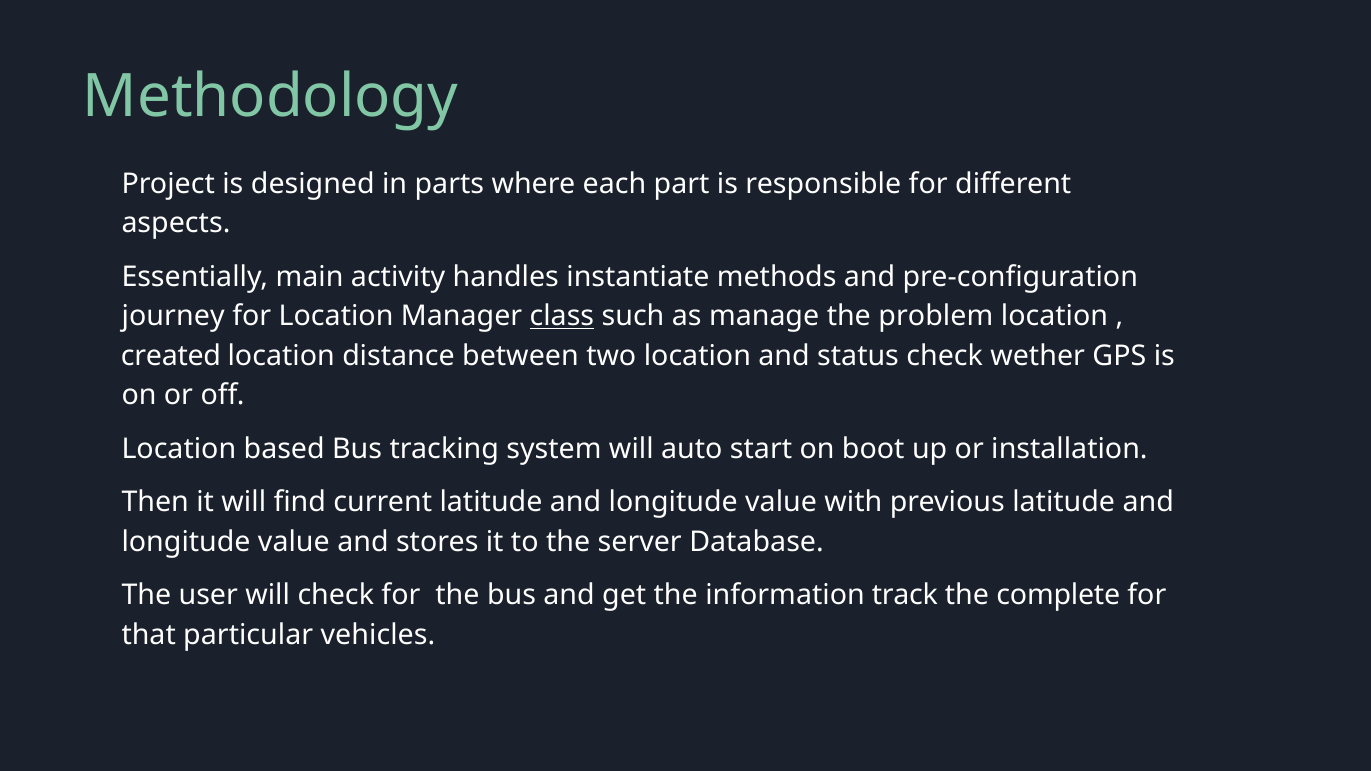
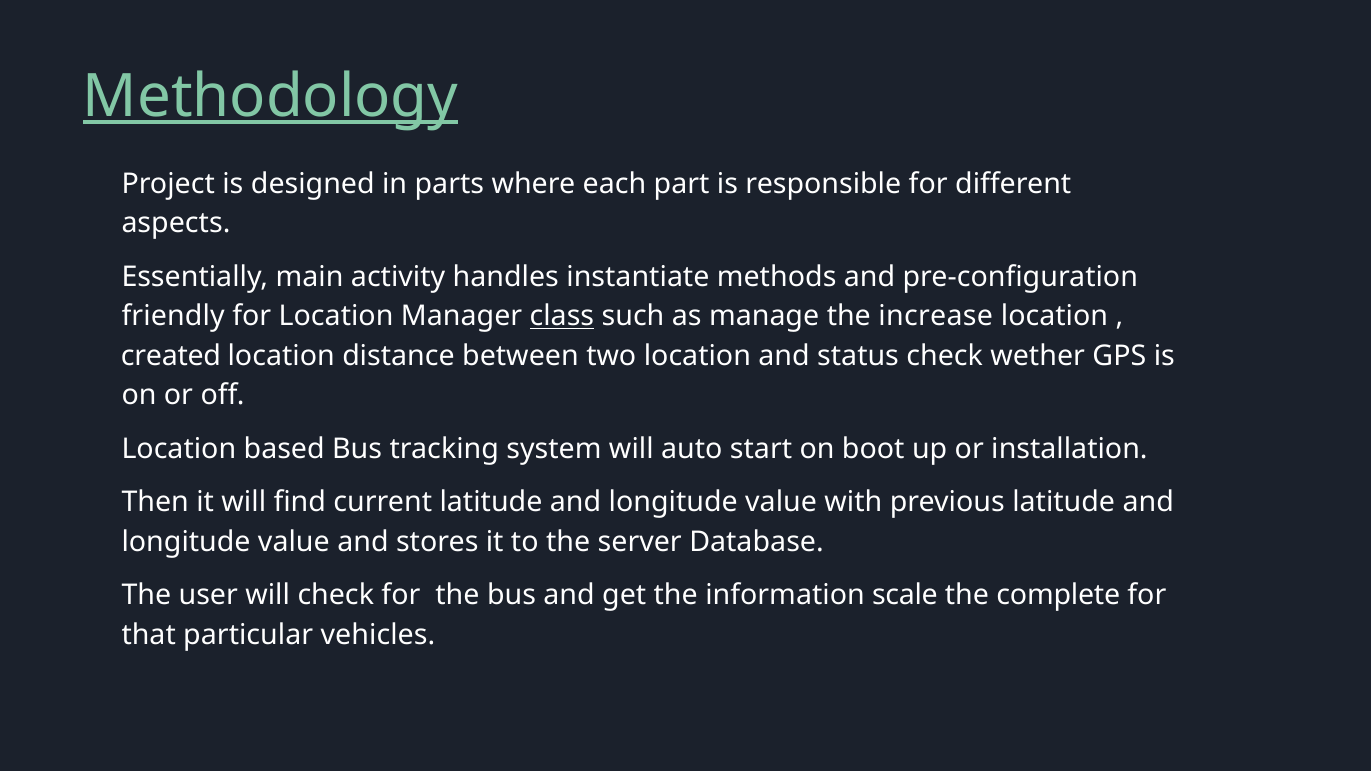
Methodology underline: none -> present (271, 96)
journey: journey -> friendly (173, 316)
problem: problem -> increase (936, 316)
track: track -> scale (905, 596)
